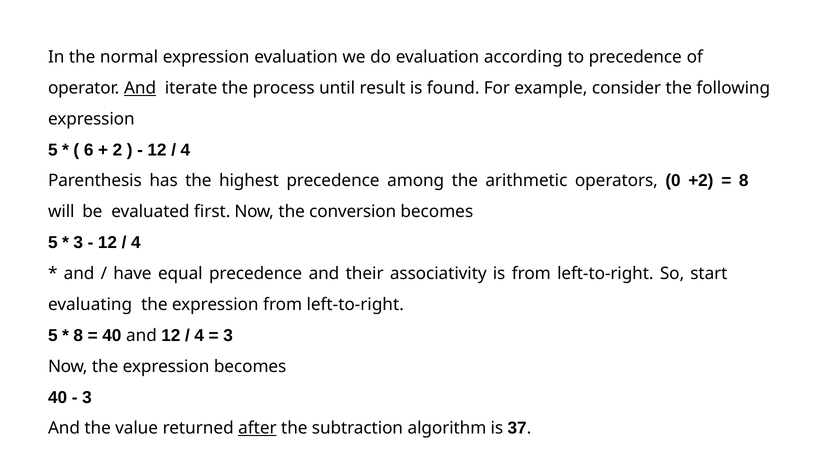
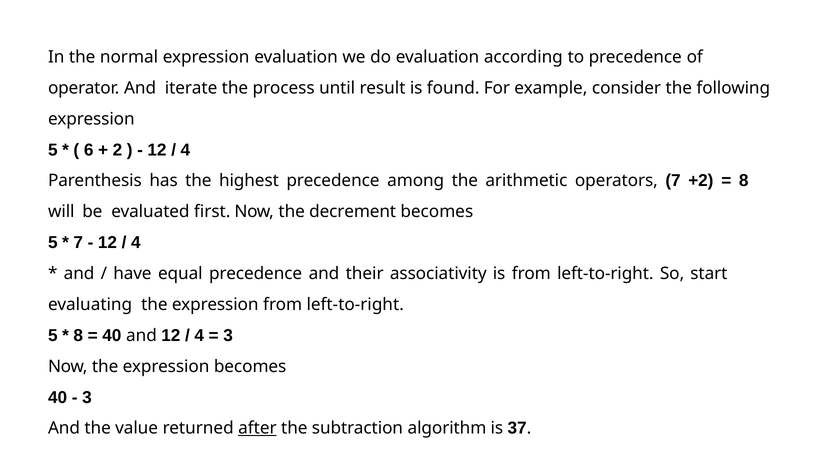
And underline: present -> none (140, 88)
operators 0: 0 -> 7 (673, 181)
conversion: conversion -> decrement (353, 212)
3: 3 -> 7 (78, 243)
